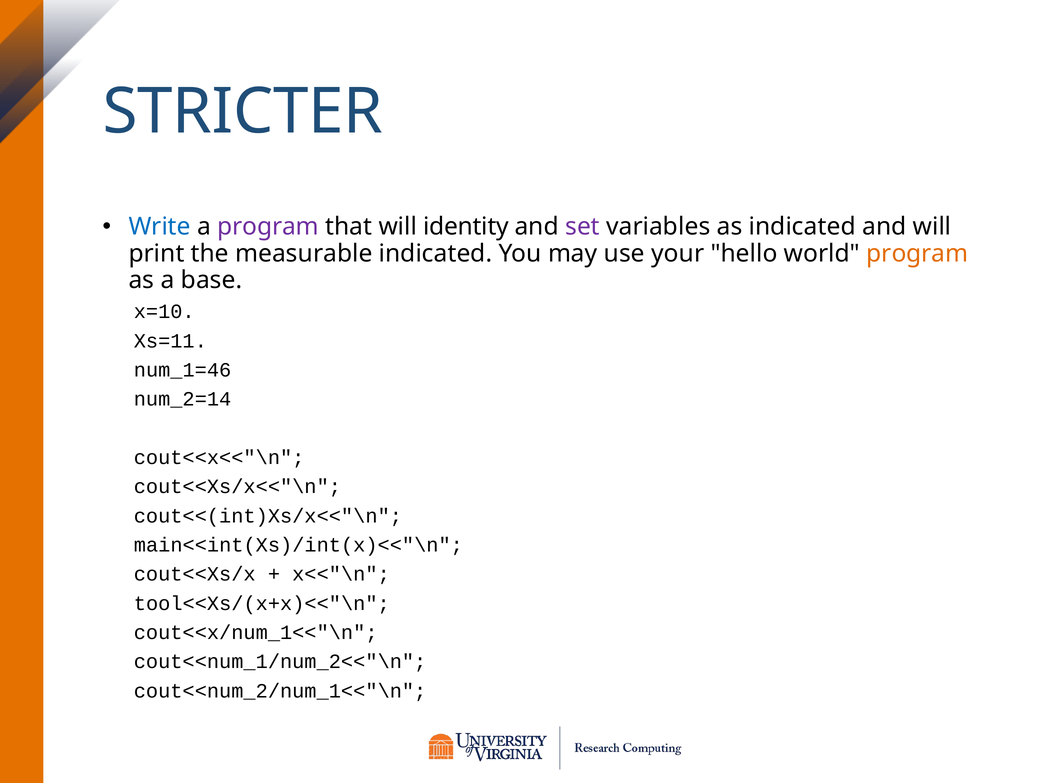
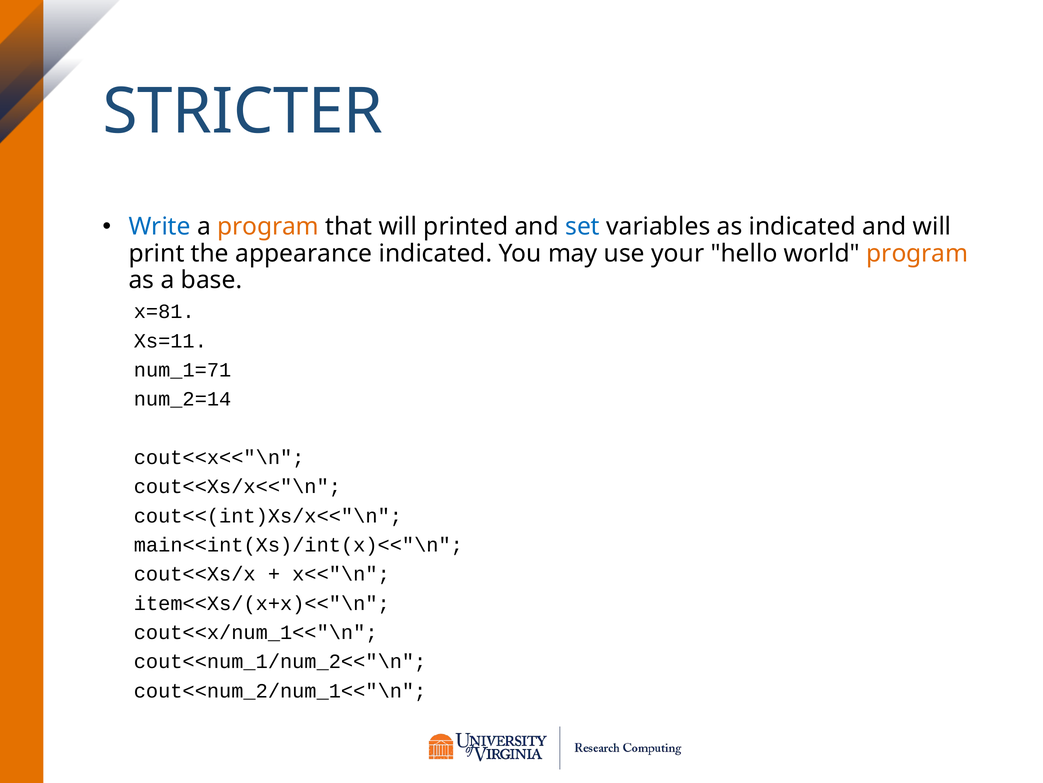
program colour: purple -> orange (268, 227)
identity: identity -> printed (466, 227)
set colour: purple -> blue (583, 227)
measurable: measurable -> appearance (304, 253)
x=10: x=10 -> x=81 (164, 311)
num_1=46: num_1=46 -> num_1=71 (183, 370)
tool<<Xs/(x+x)<<"\n: tool<<Xs/(x+x)<<"\n -> item<<Xs/(x+x)<<"\n (262, 603)
